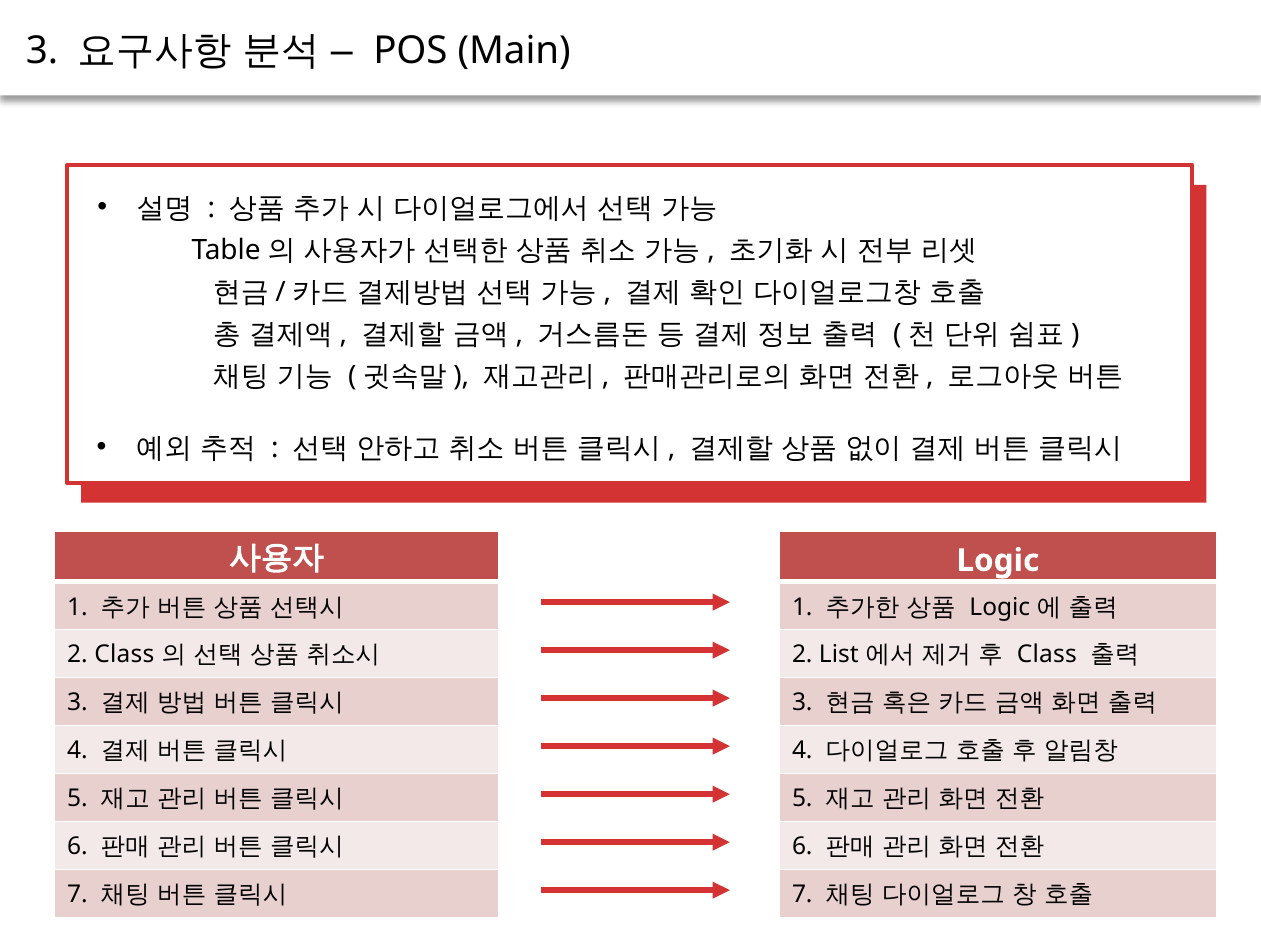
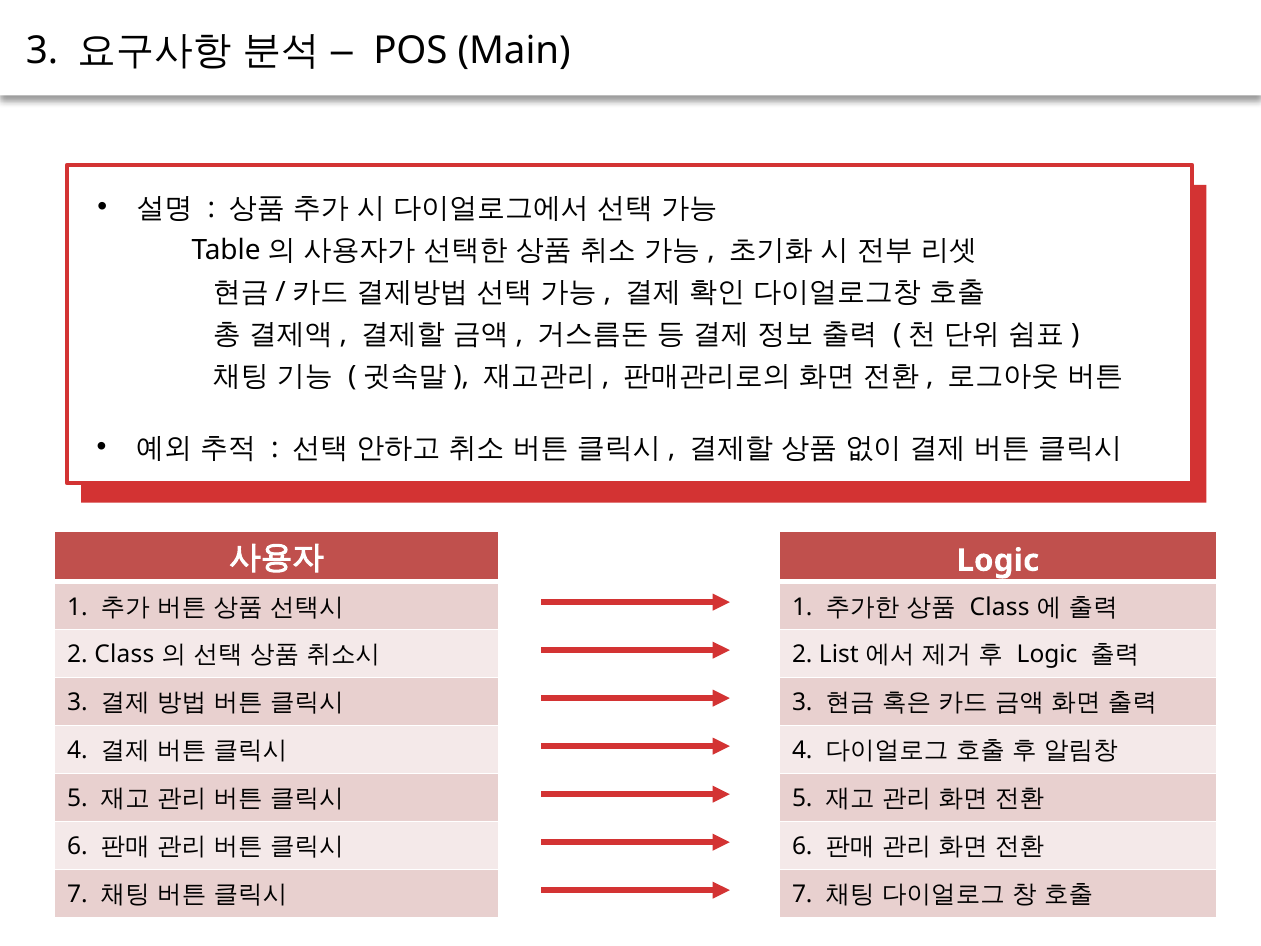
Logic: Logic -> Class (1000, 607)
Class: Class -> Logic (1047, 655)
